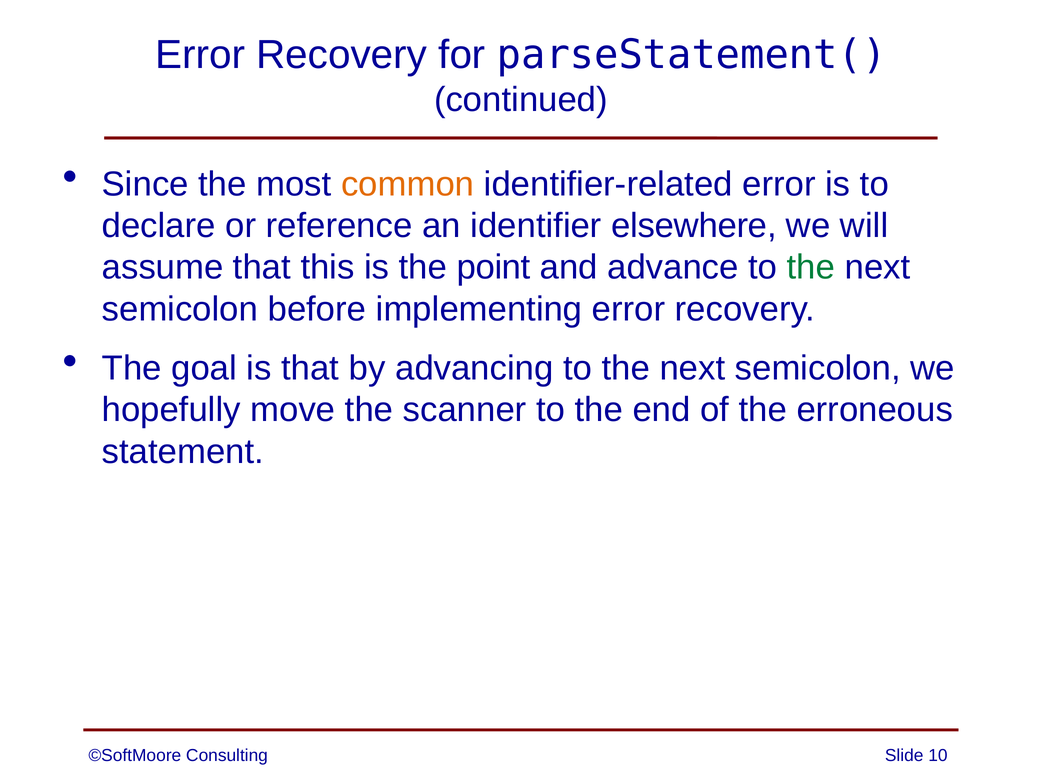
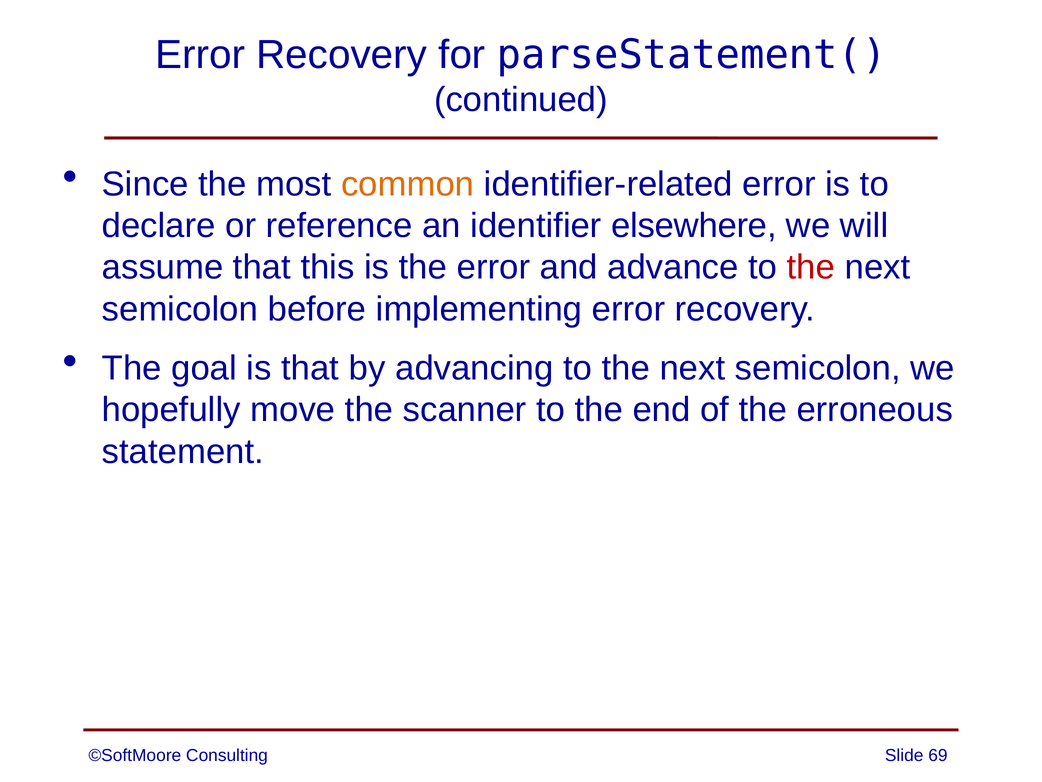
the point: point -> error (493, 267)
the colour: green -> red (811, 267)
10: 10 -> 69 (938, 755)
